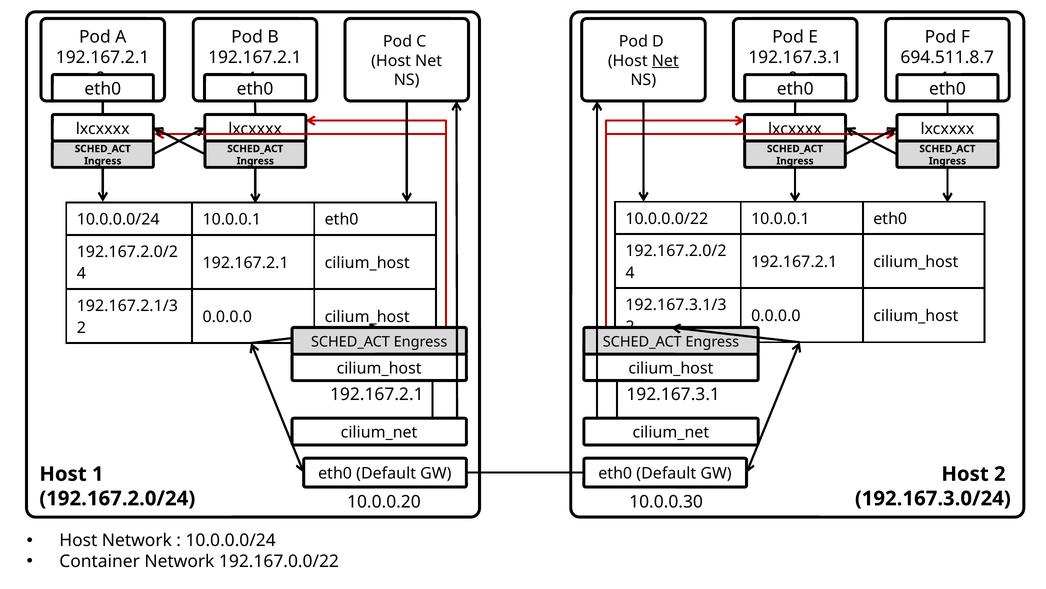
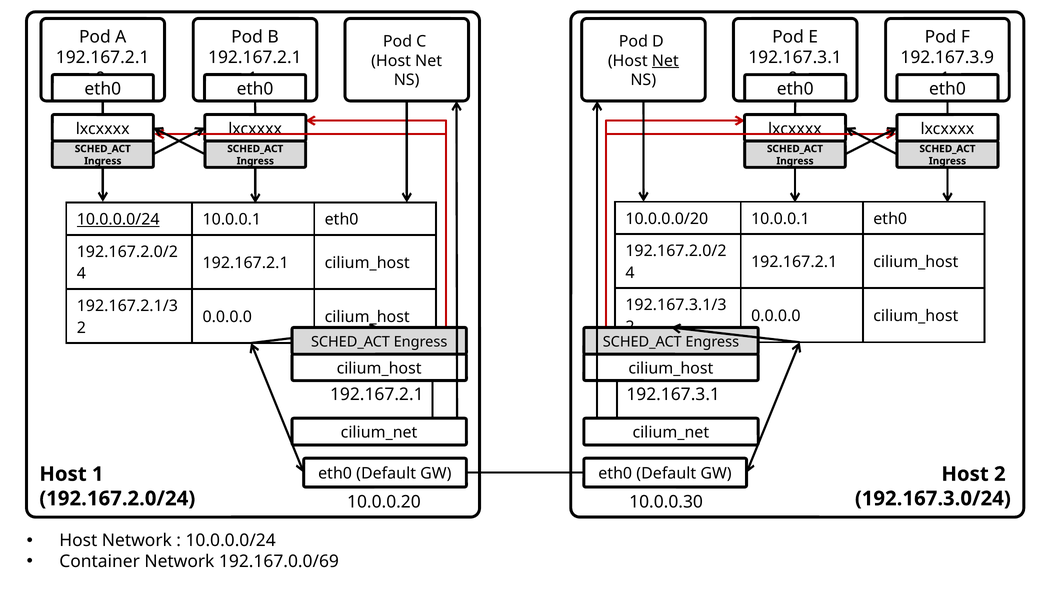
694.511.8.7: 694.511.8.7 -> 192.167.3.9 (947, 58)
10.0.0.0/22: 10.0.0.0/22 -> 10.0.0.0/20 (667, 219)
10.0.0.0/24 underline: none -> present (118, 219)
192.167.0.0/22: 192.167.0.0/22 -> 192.167.0.0/69 (279, 561)
